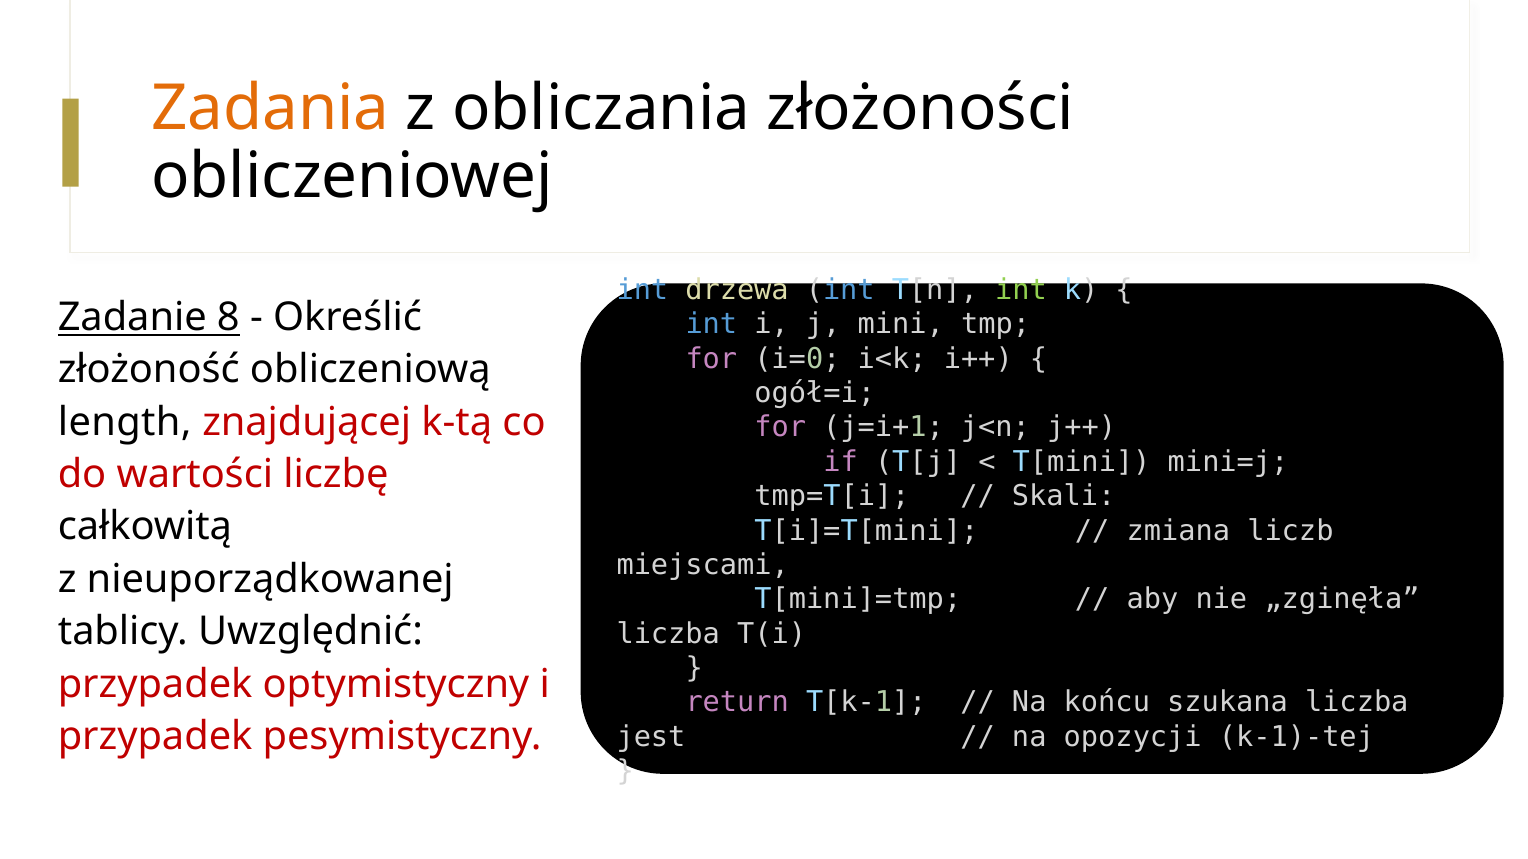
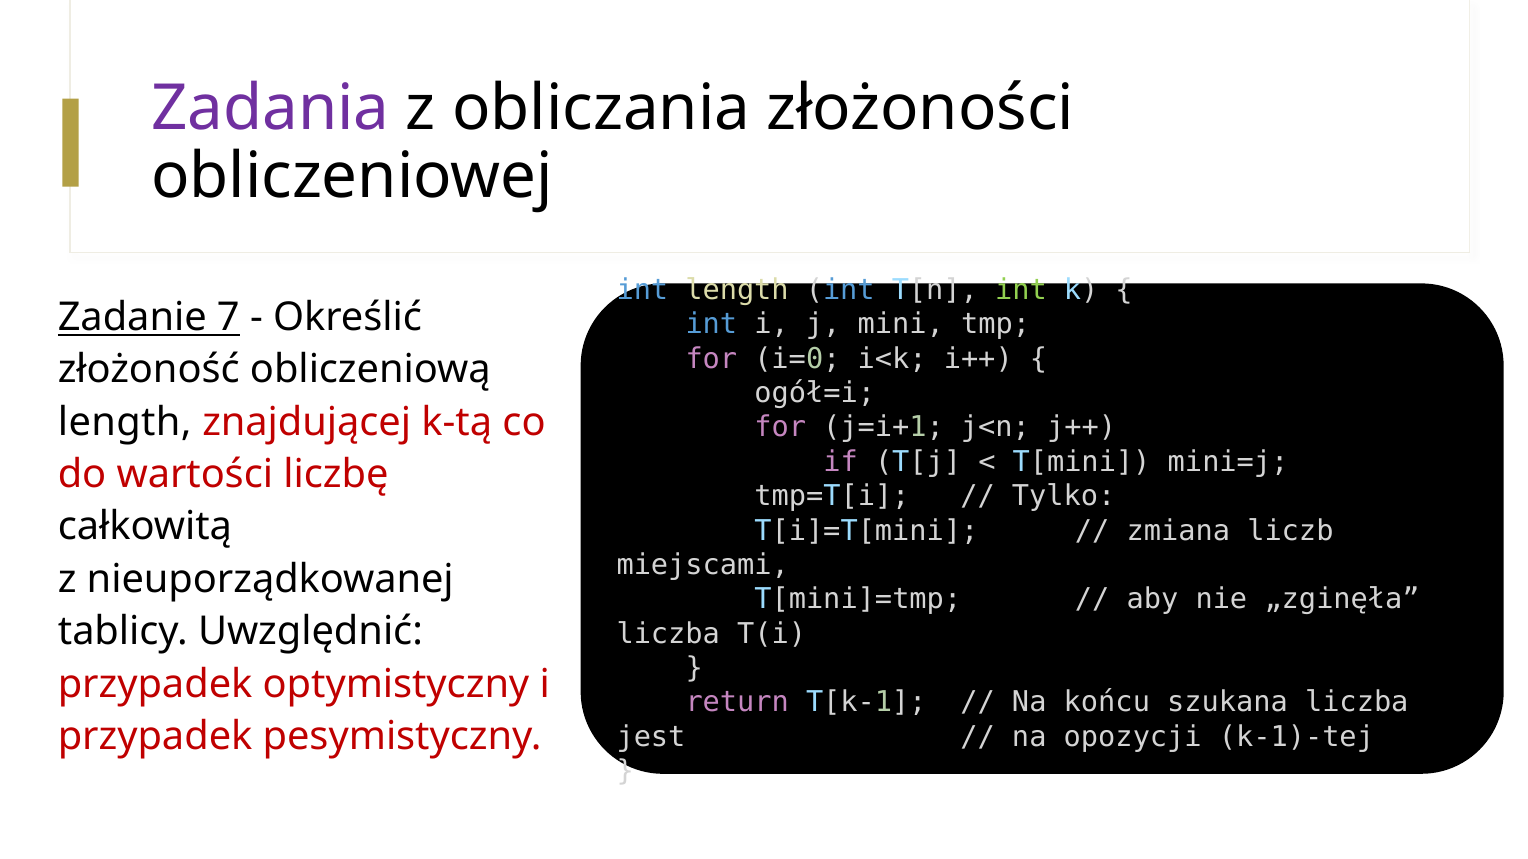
Zadania colour: orange -> purple (270, 108)
int drzewa: drzewa -> length (737, 290)
8: 8 -> 7 (228, 317)
Skali: Skali -> Tylko (1064, 496)
